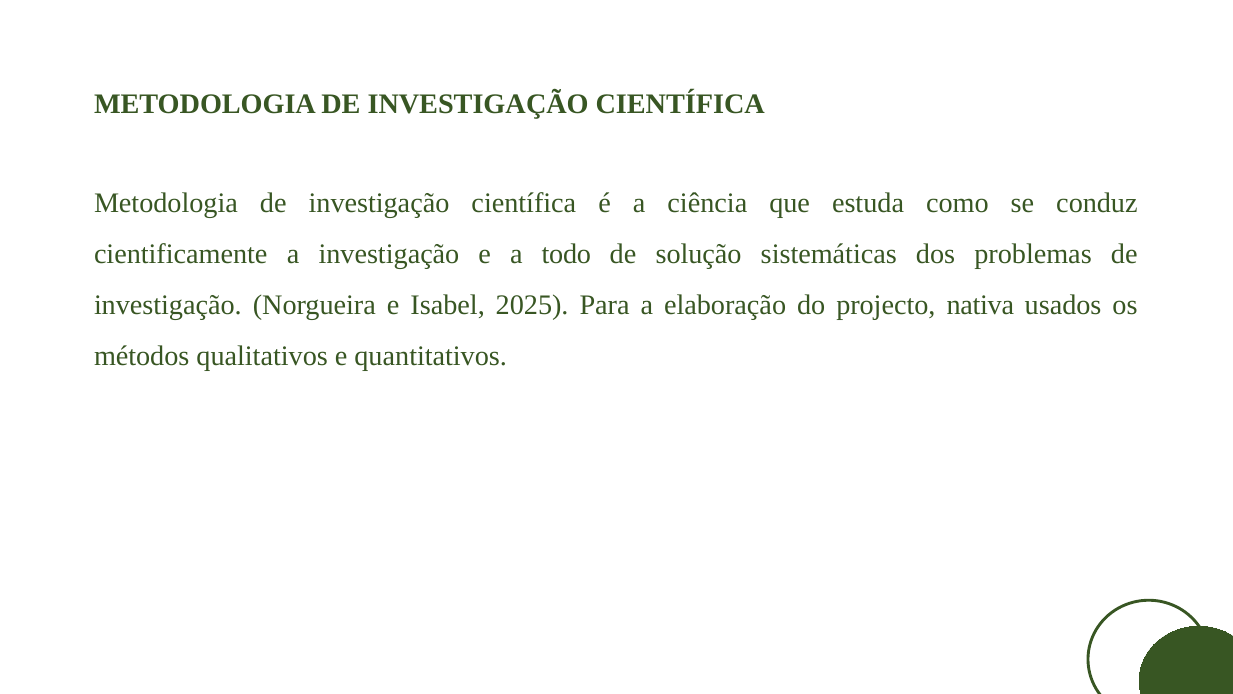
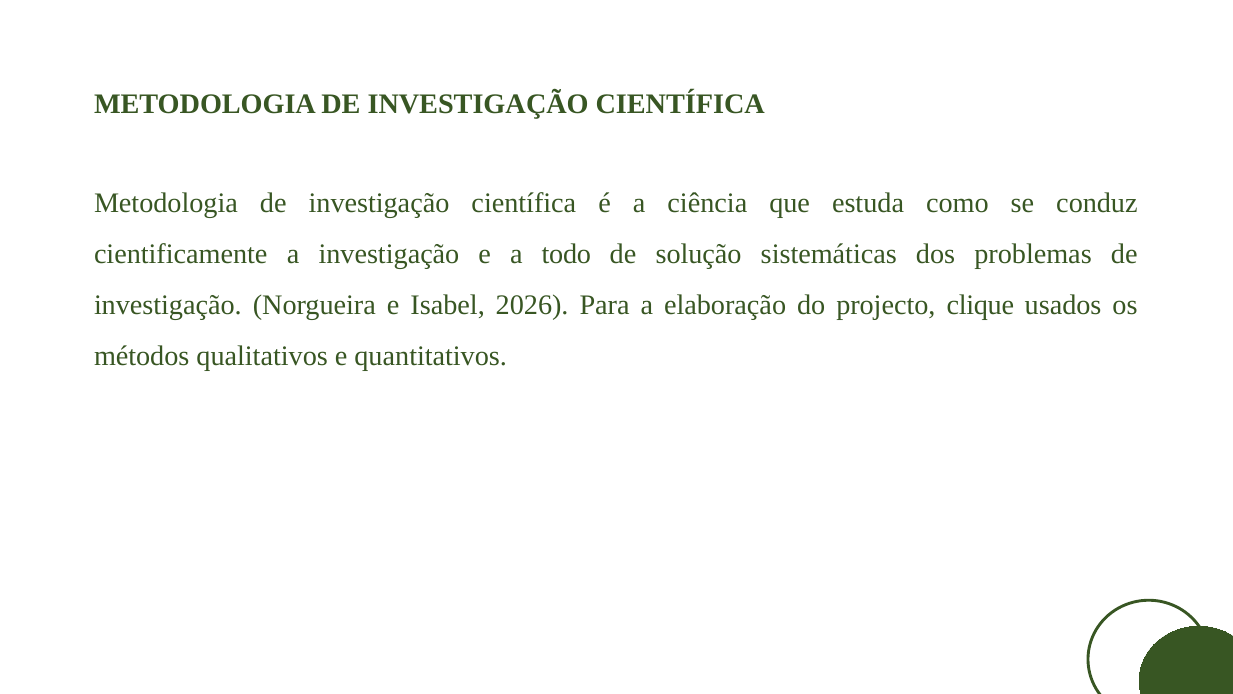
2025: 2025 -> 2026 (532, 305)
nativa: nativa -> clique (980, 305)
